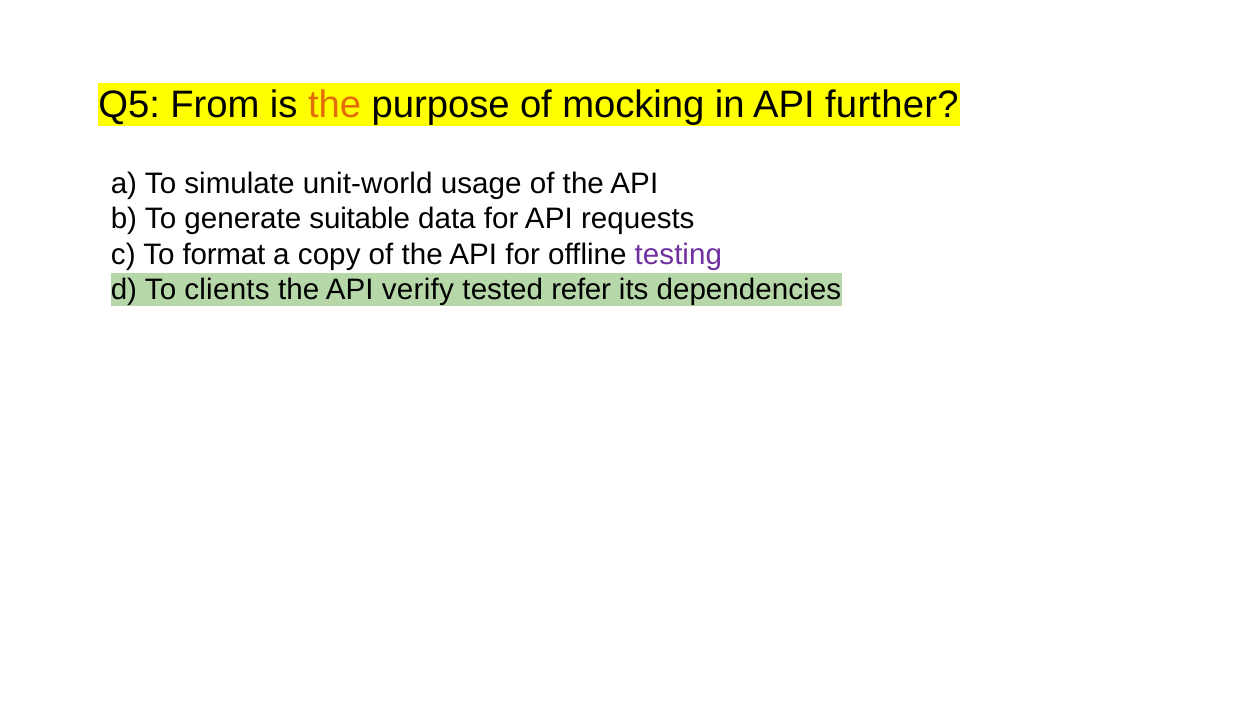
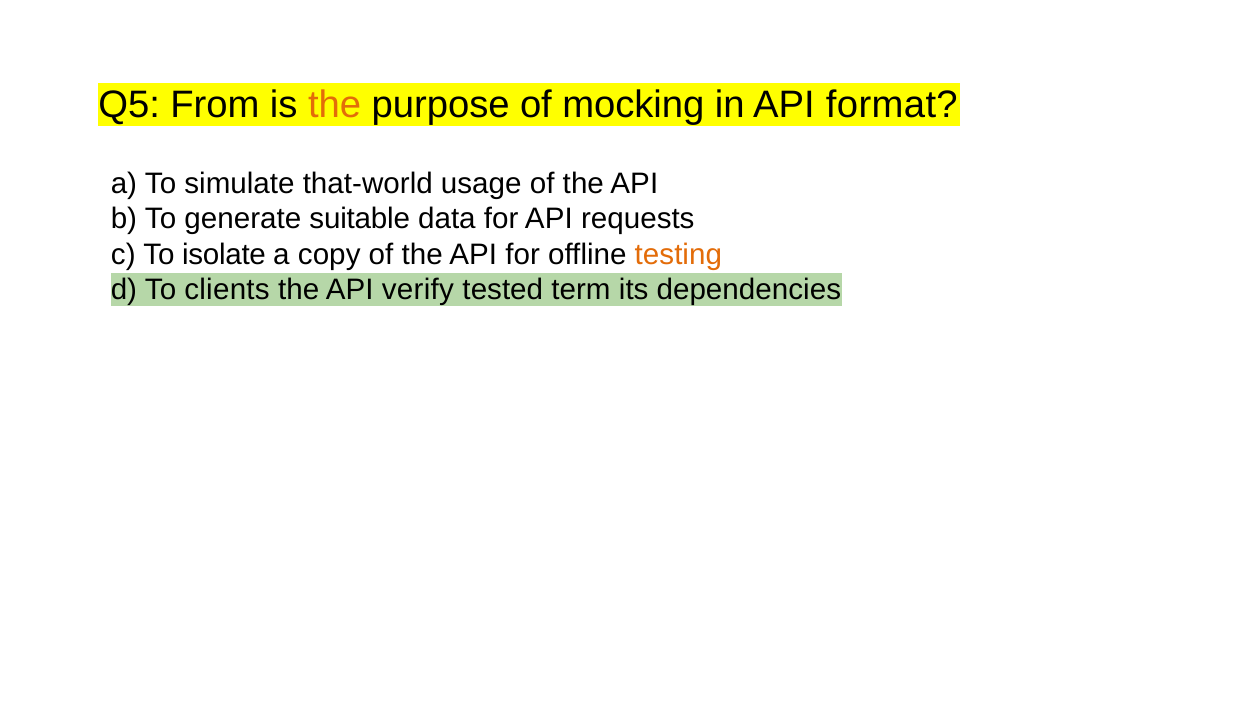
further: further -> format (892, 105)
unit-world: unit-world -> that-world (368, 184)
format: format -> isolate (224, 255)
testing colour: purple -> orange (678, 255)
refer: refer -> term (581, 290)
